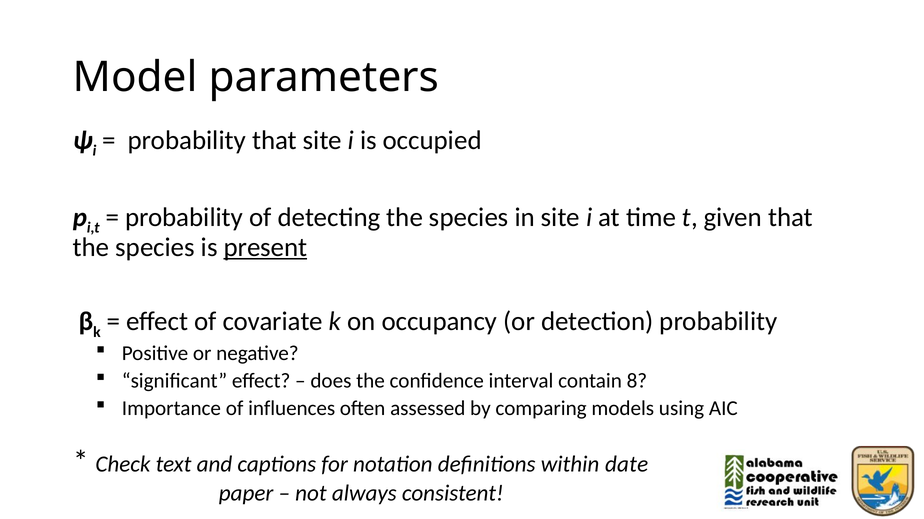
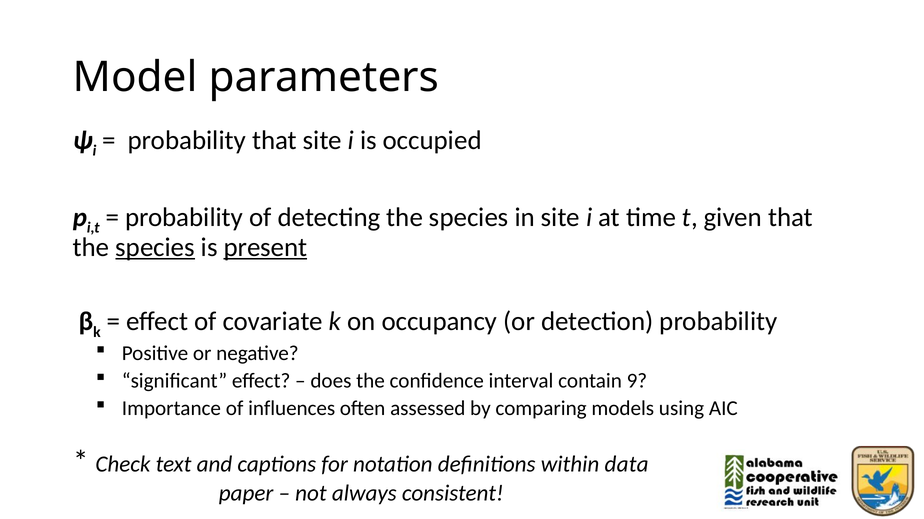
species underline: none -> present (155, 248)
8: 8 -> 9 (637, 381)
date: date -> data (627, 465)
